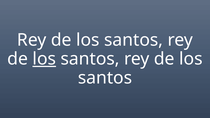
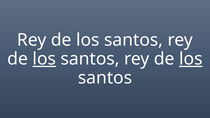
los underline: none -> present (191, 59)
